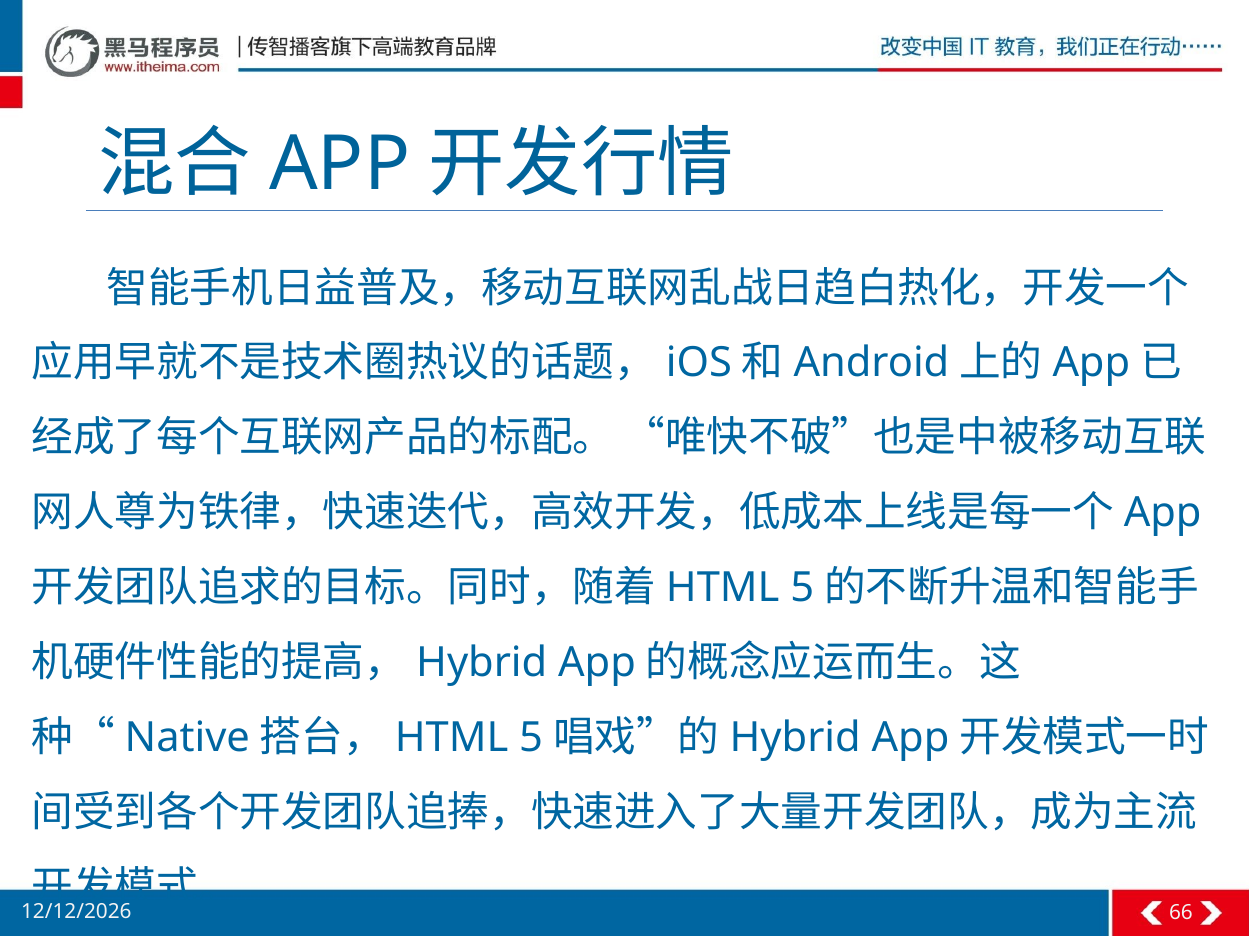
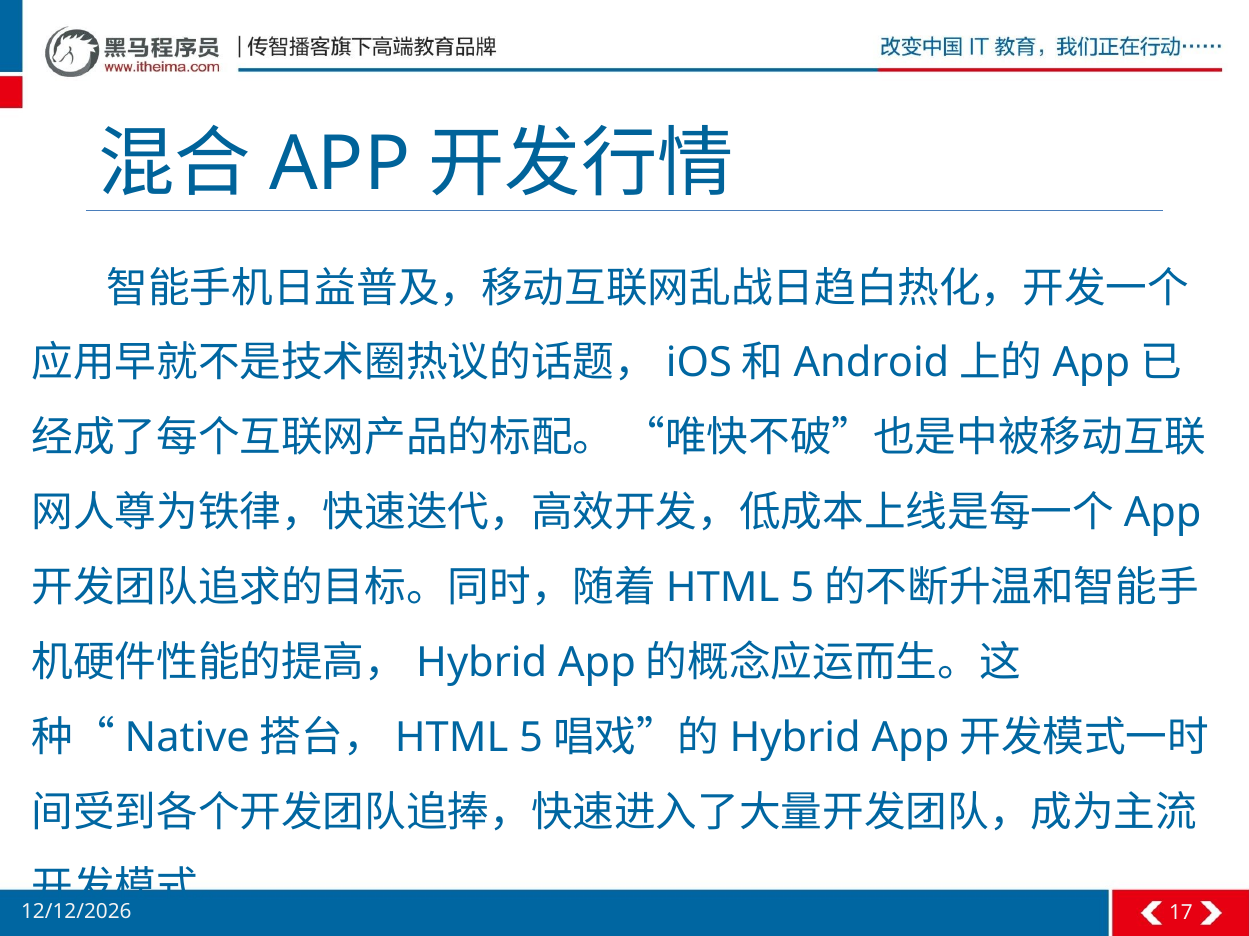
66: 66 -> 17 (1181, 913)
